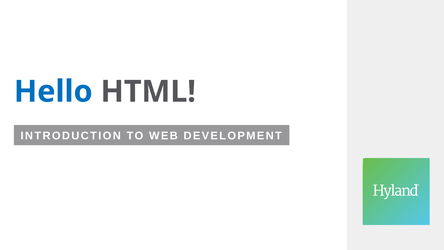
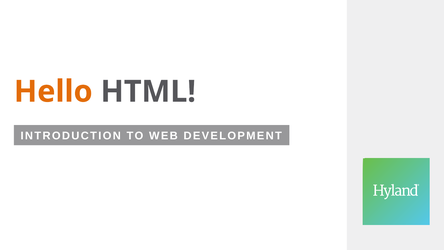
Hello colour: blue -> orange (53, 92)
